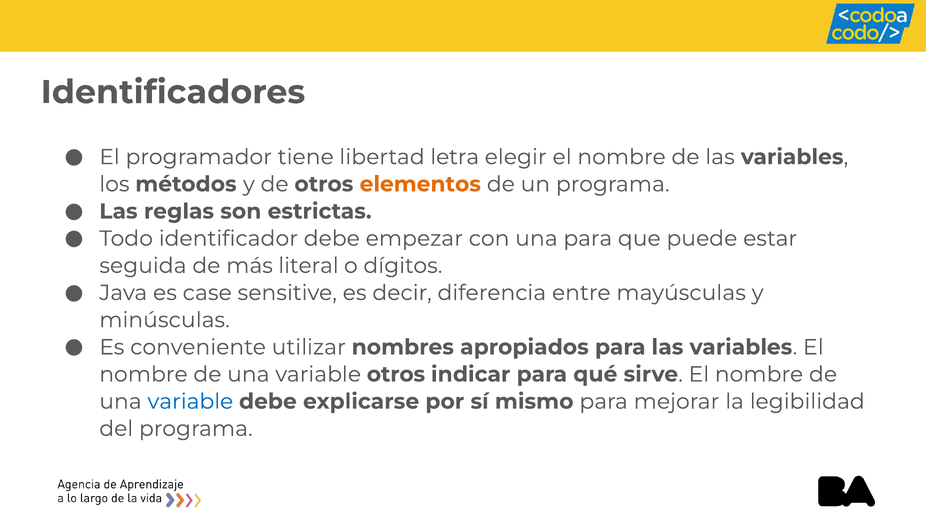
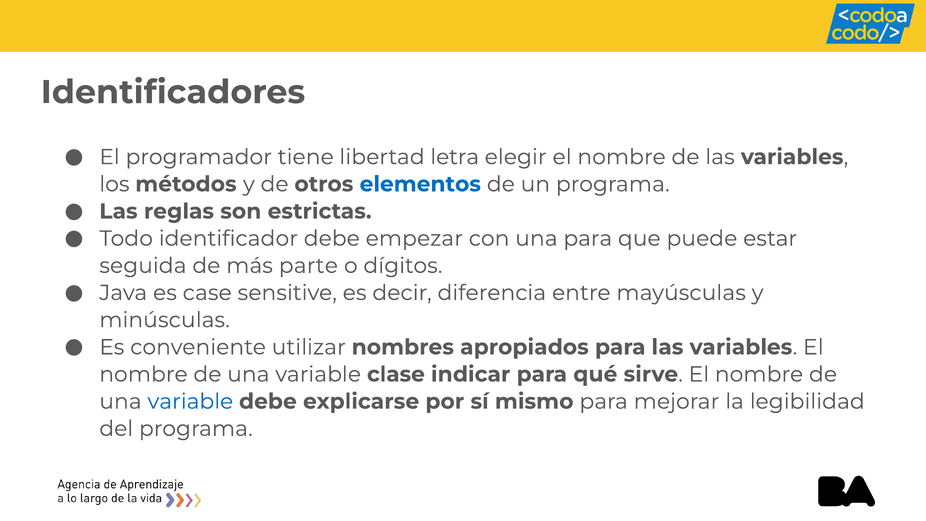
elementos colour: orange -> blue (420, 184)
literal: literal -> parte (308, 266)
variable otros: otros -> clase (396, 374)
